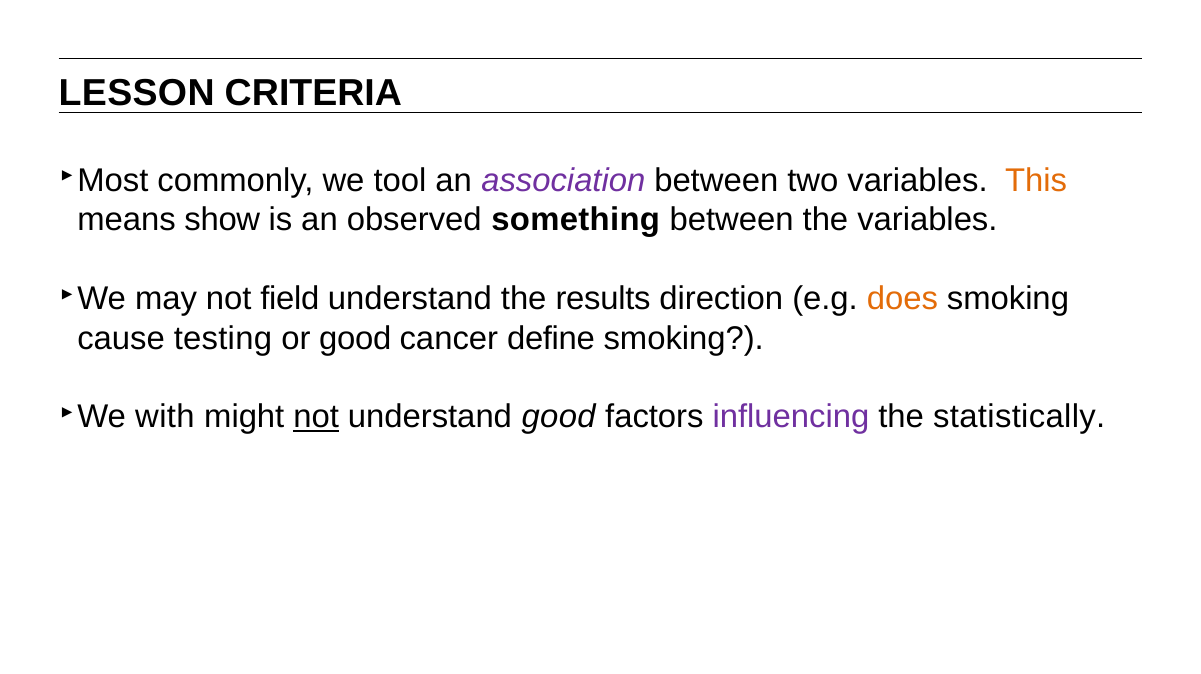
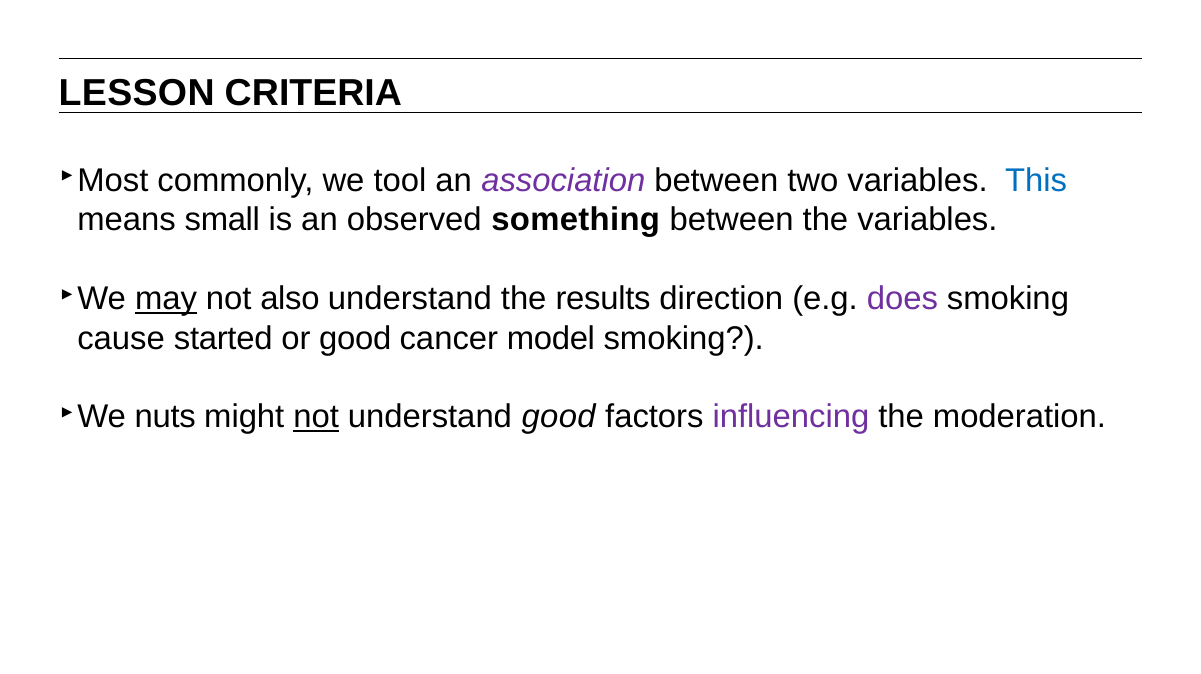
This colour: orange -> blue (1036, 181)
show: show -> small (222, 220)
may underline: none -> present (166, 299)
field: field -> also (290, 299)
does colour: orange -> purple (902, 299)
testing: testing -> started (223, 339)
define: define -> model (551, 339)
with: with -> nuts (165, 417)
statistically: statistically -> moderation (1019, 417)
